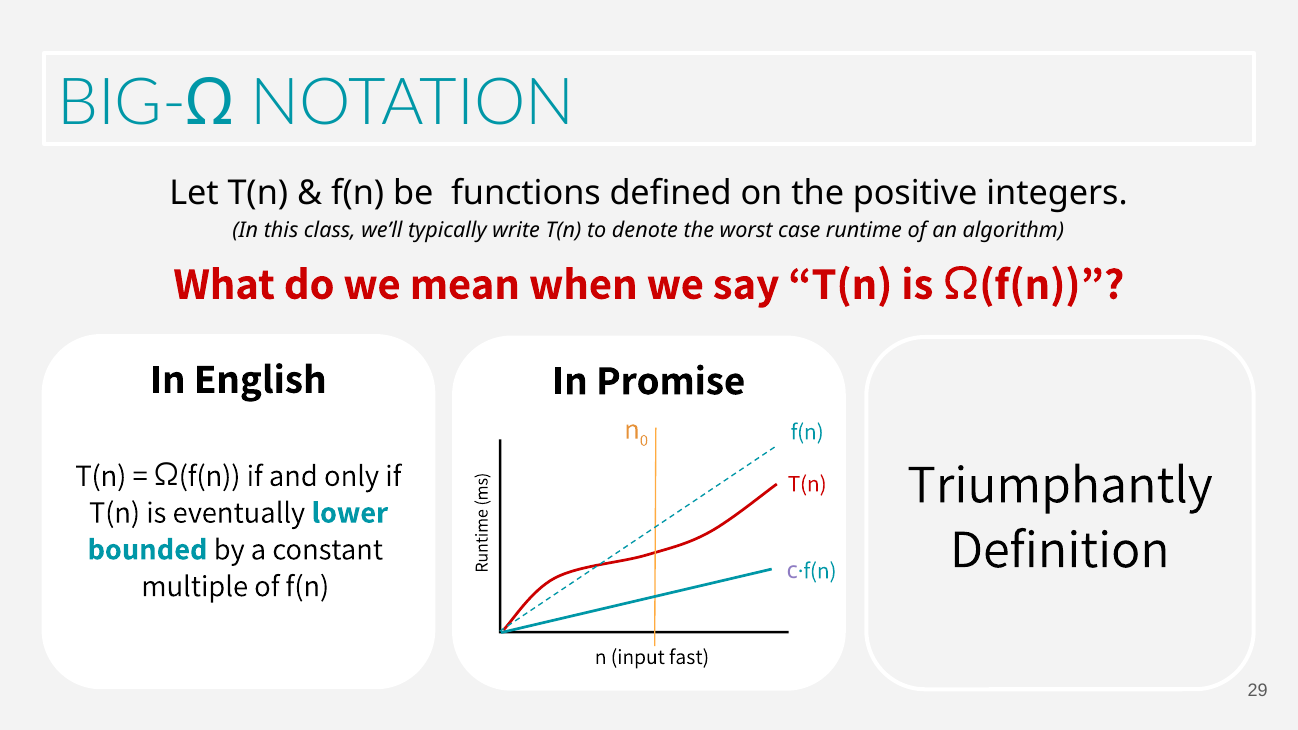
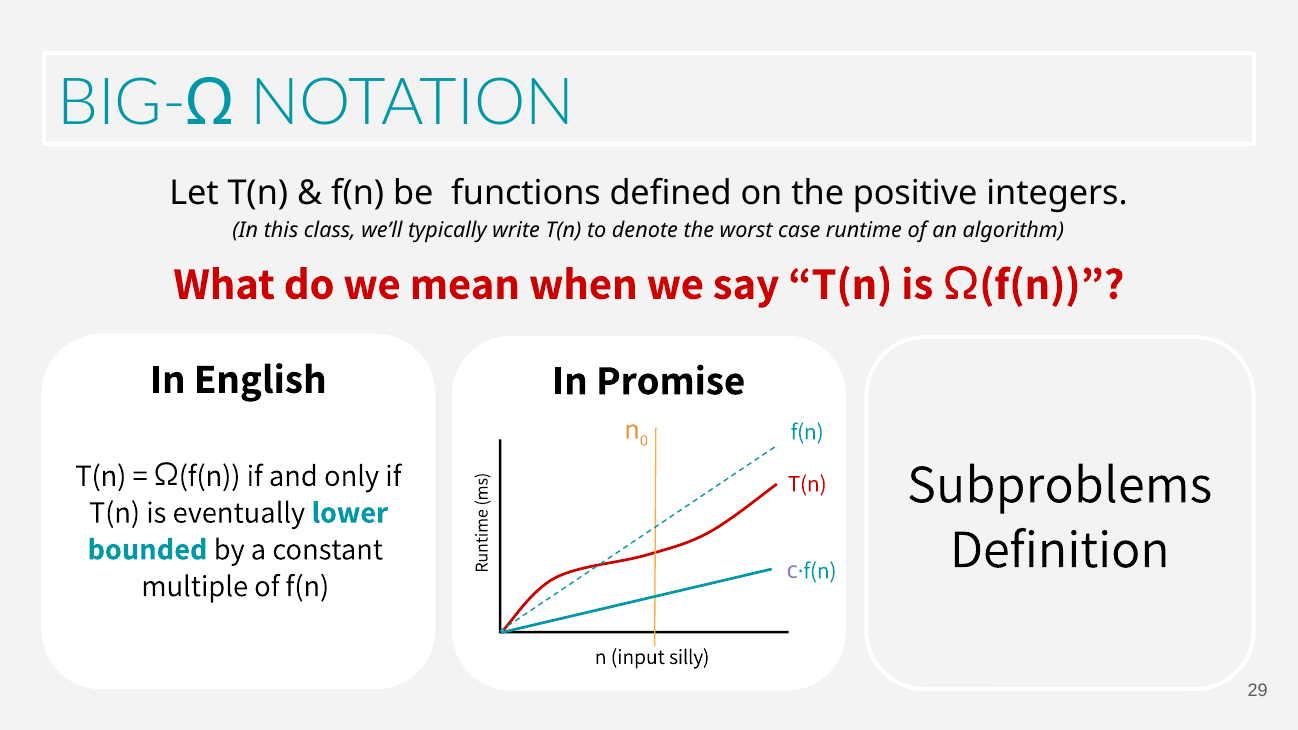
Triumphantly: Triumphantly -> Subproblems (1060, 485)
fast: fast -> silly (689, 657)
